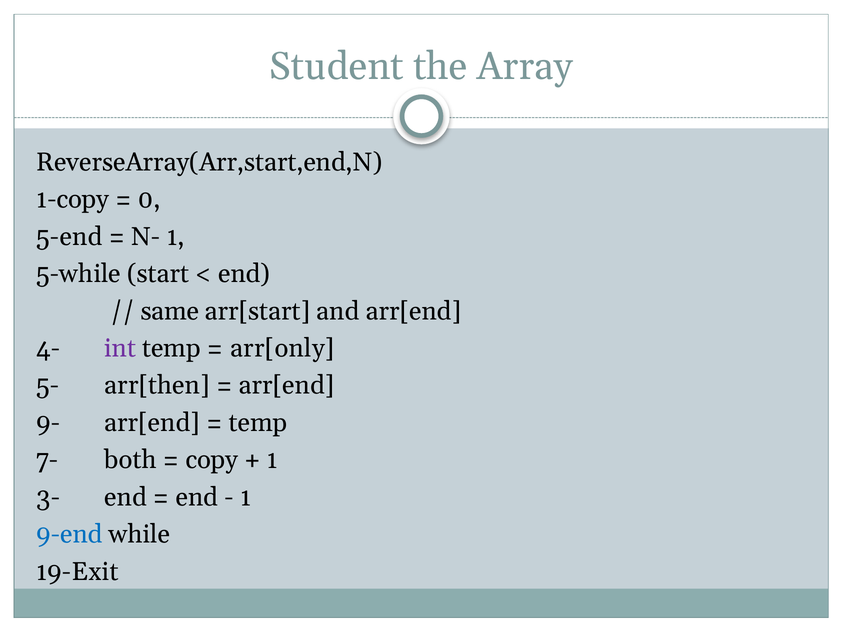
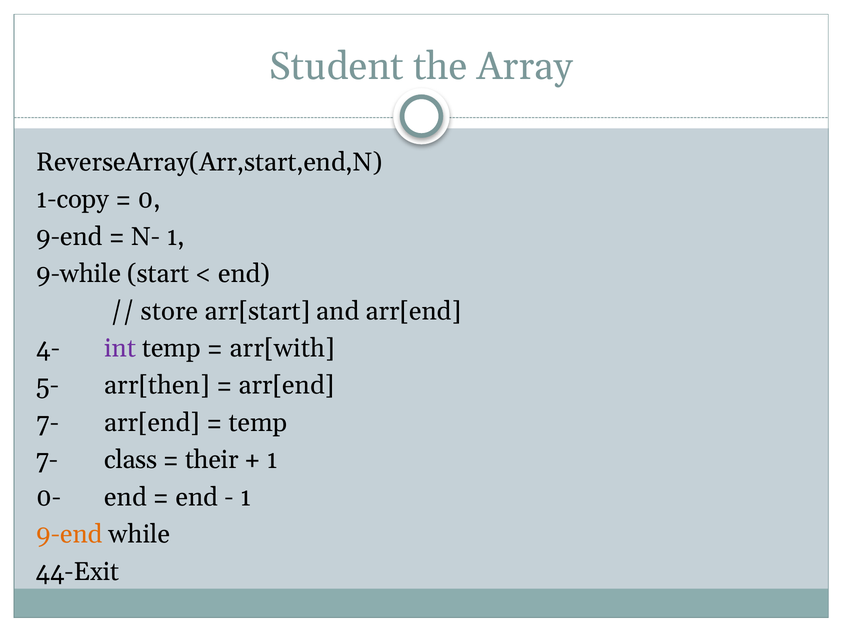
5-end: 5-end -> 9-end (69, 237)
5-while: 5-while -> 9-while (79, 274)
same: same -> store (170, 311)
arr[only: arr[only -> arr[with (282, 348)
9-: 9- -> 7- (48, 423)
both: both -> class (131, 460)
copy: copy -> their (212, 460)
3-: 3- -> 0- (49, 497)
9-end colour: blue -> orange (69, 535)
19-Exit: 19-Exit -> 44-Exit (77, 572)
